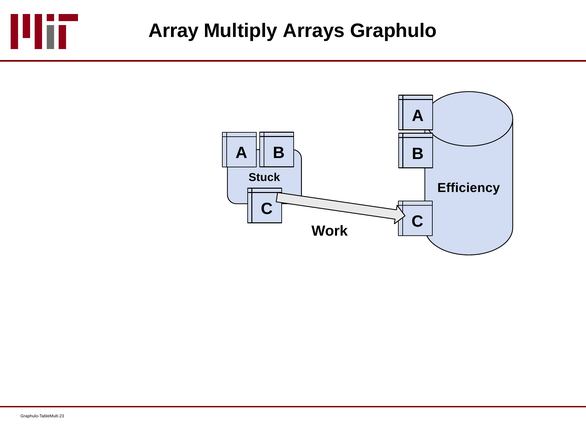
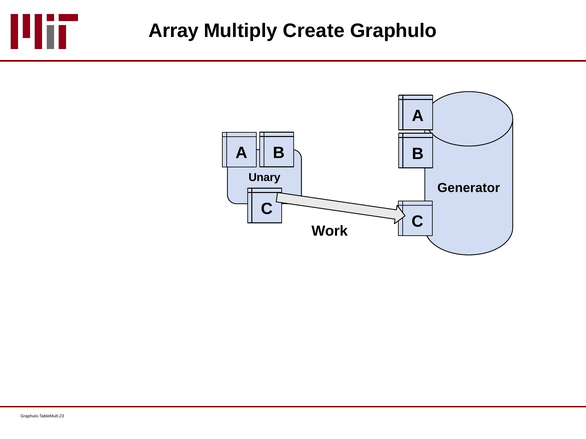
Arrays: Arrays -> Create (314, 31)
Stuck: Stuck -> Unary (264, 178)
Efficiency: Efficiency -> Generator (469, 188)
